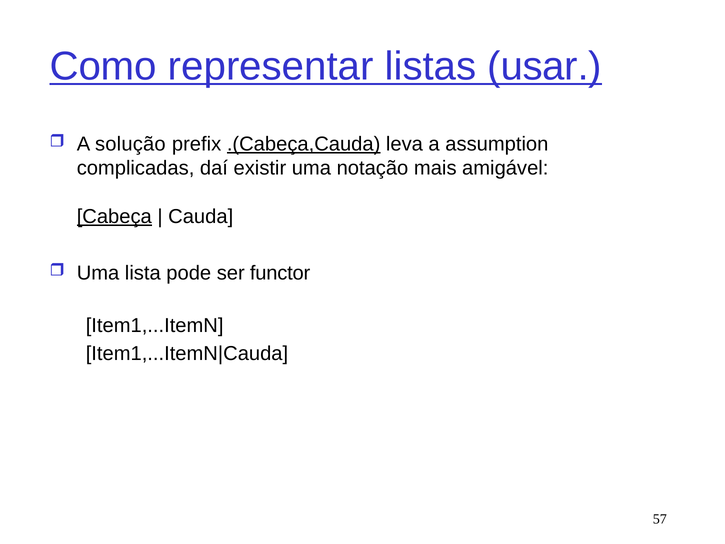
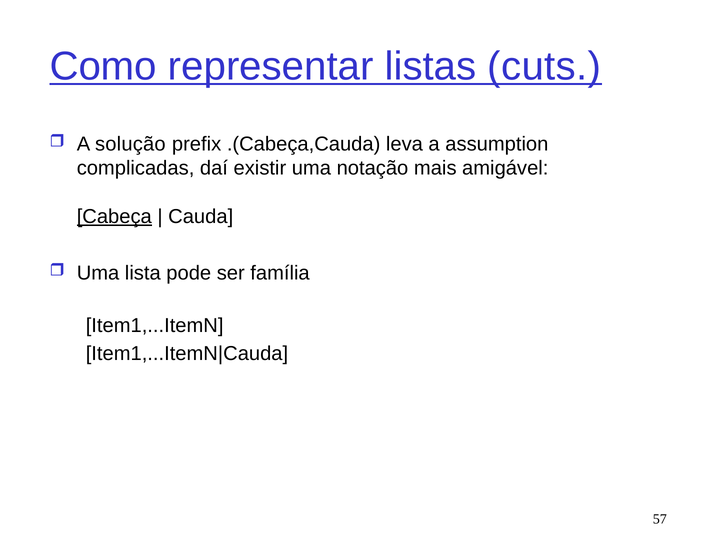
usar: usar -> cuts (544, 66)
.(Cabeça,Cauda underline: present -> none (304, 144)
functor: functor -> família (280, 273)
